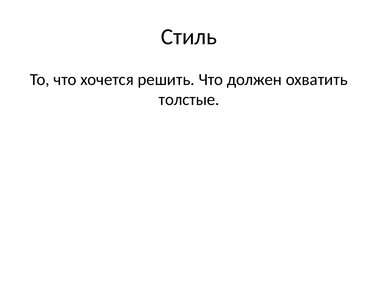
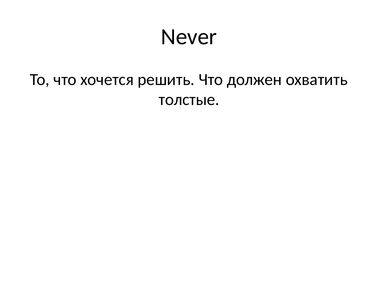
Стиль: Стиль -> Never (189, 37)
